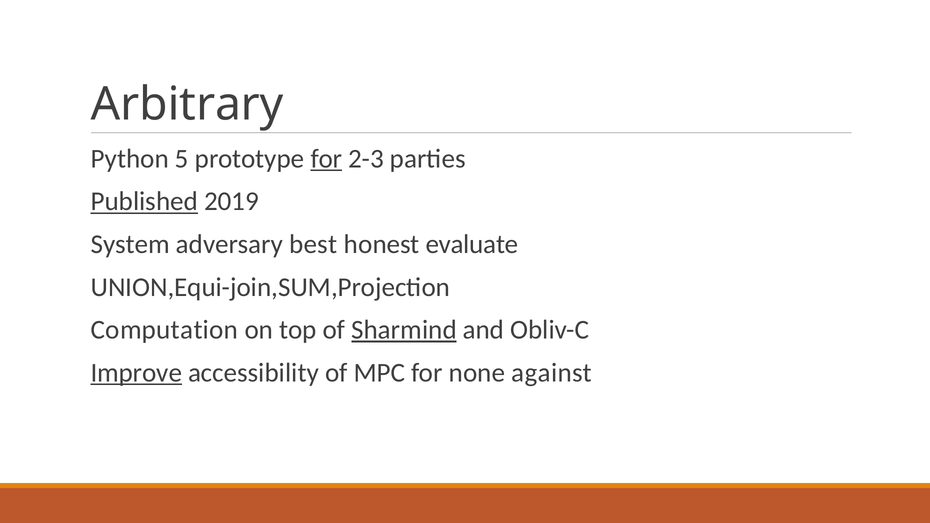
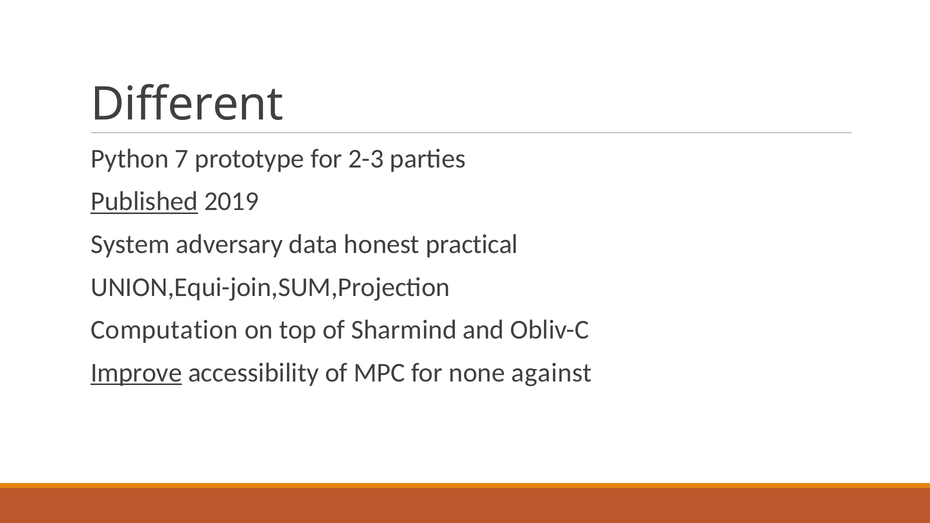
Arbitrary: Arbitrary -> Different (187, 104)
5: 5 -> 7 (182, 159)
for underline: present -> none (326, 159)
best: best -> data (313, 244)
evaluate: evaluate -> practical (472, 244)
Sharmind underline: present -> none (404, 330)
